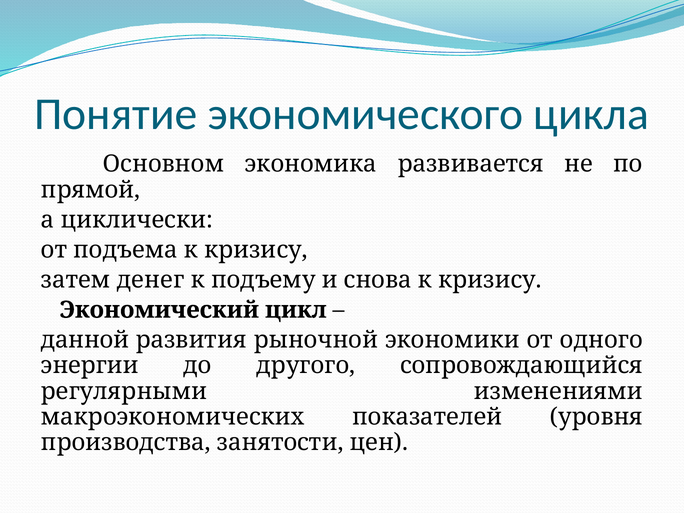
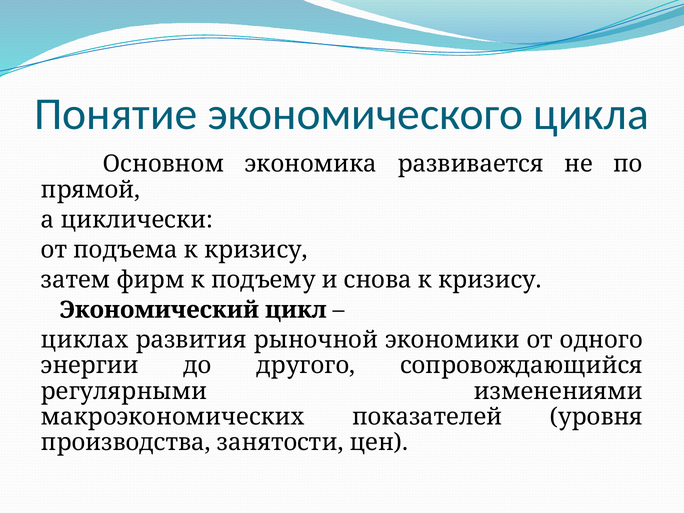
денег: денег -> фирм (151, 280)
данной: данной -> циклах (85, 340)
